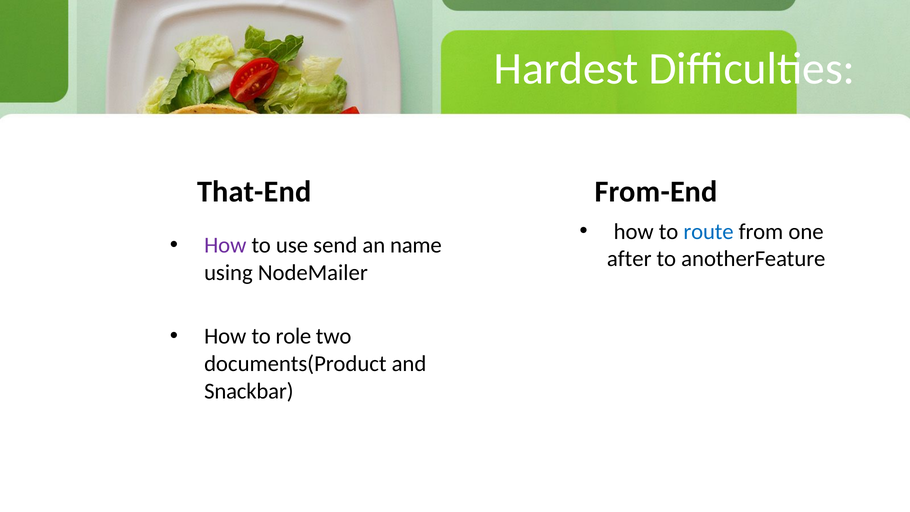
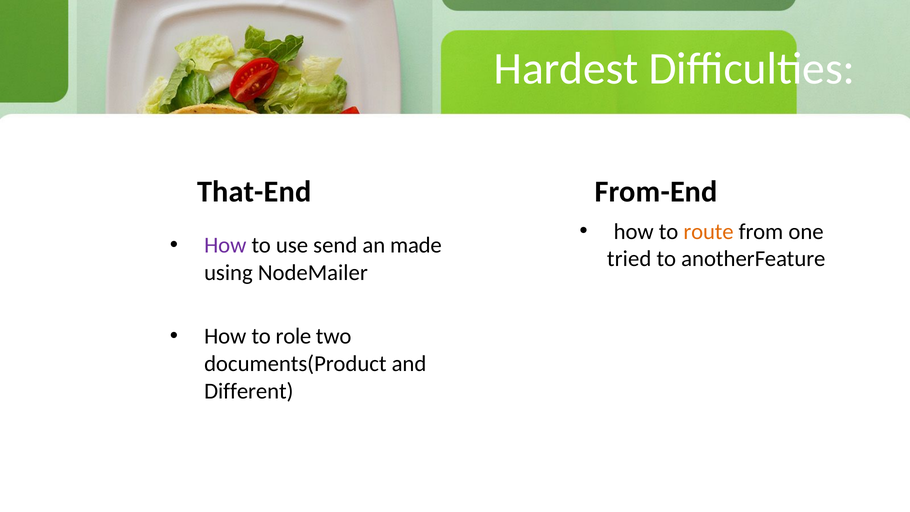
route colour: blue -> orange (709, 232)
name: name -> made (416, 245)
after: after -> tried (629, 259)
Snackbar: Snackbar -> Different (249, 391)
